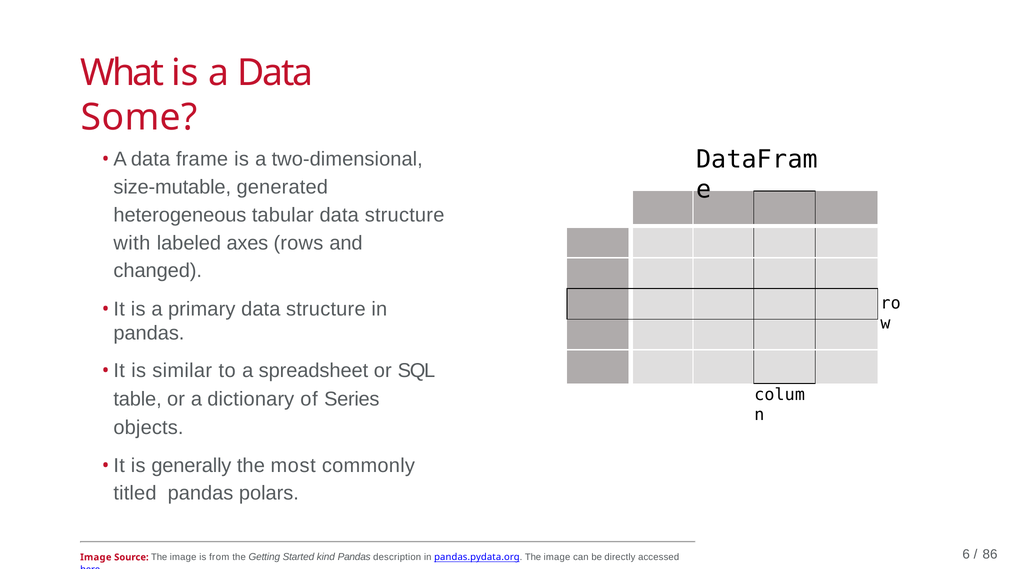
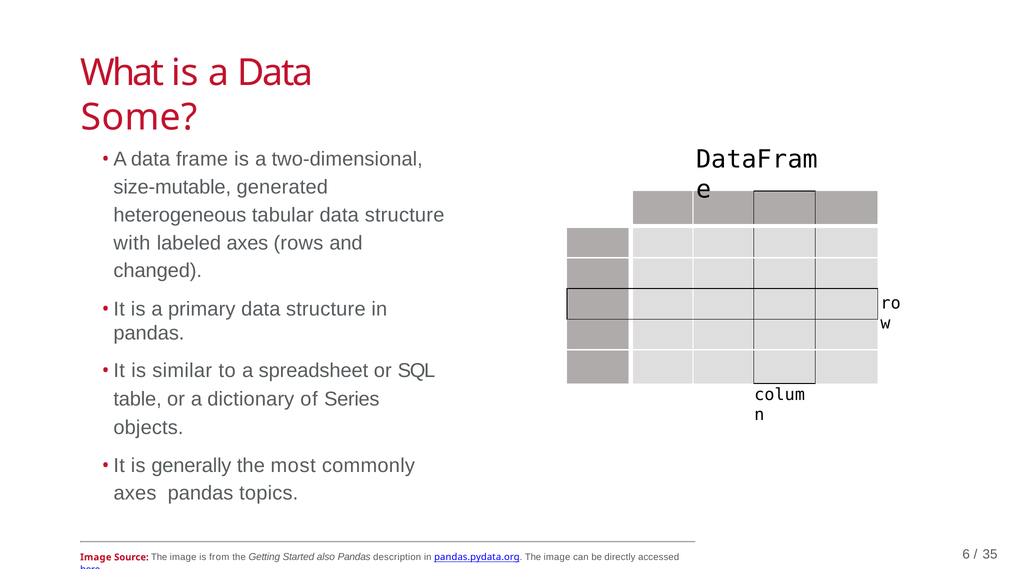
titled: titled -> axes (135, 493)
polars: polars -> topics (269, 493)
86: 86 -> 35 (990, 554)
kind: kind -> also (326, 557)
